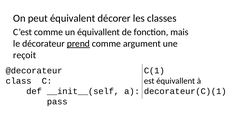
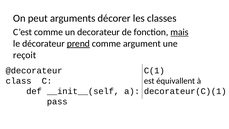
équivalent: équivalent -> arguments (73, 18)
un équivallent: équivallent -> decorateur (99, 32)
mais underline: none -> present (179, 32)
